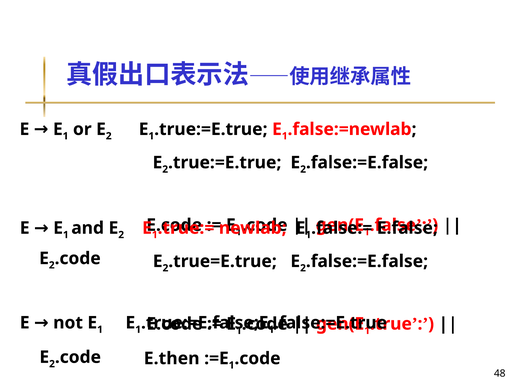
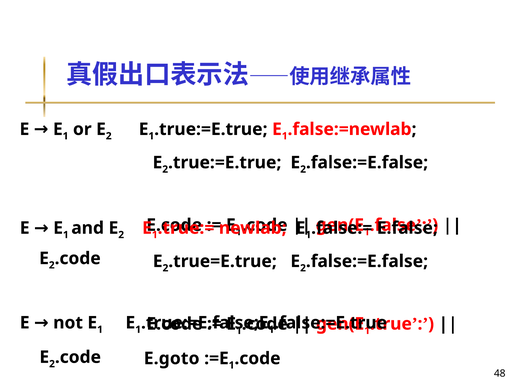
E.then: E.then -> E.goto (172, 358)
